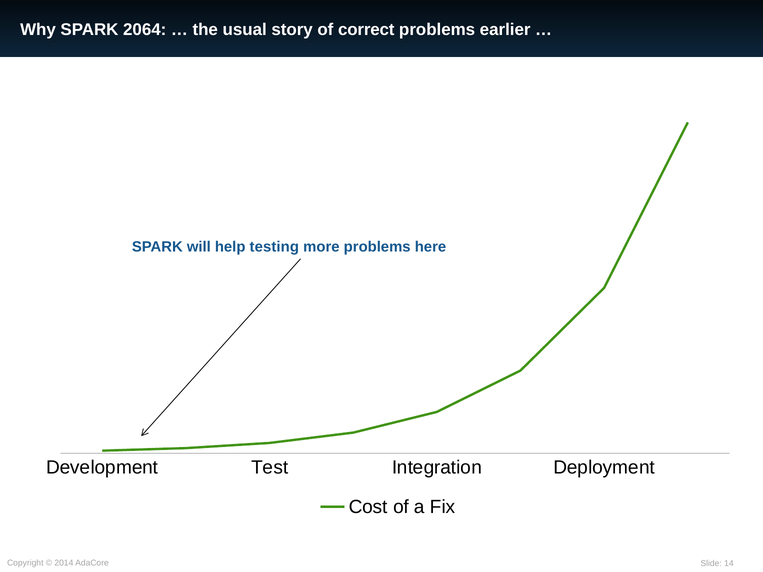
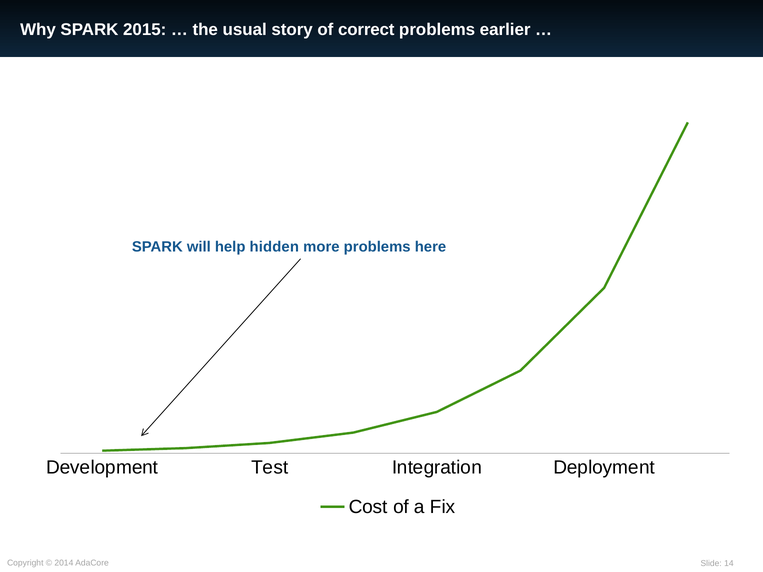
2064: 2064 -> 2015 (145, 30)
testing: testing -> hidden (274, 247)
